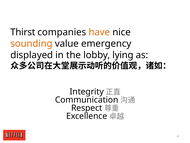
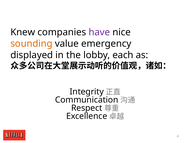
Thirst: Thirst -> Knew (23, 32)
have colour: orange -> purple (99, 32)
lying: lying -> each (123, 55)
